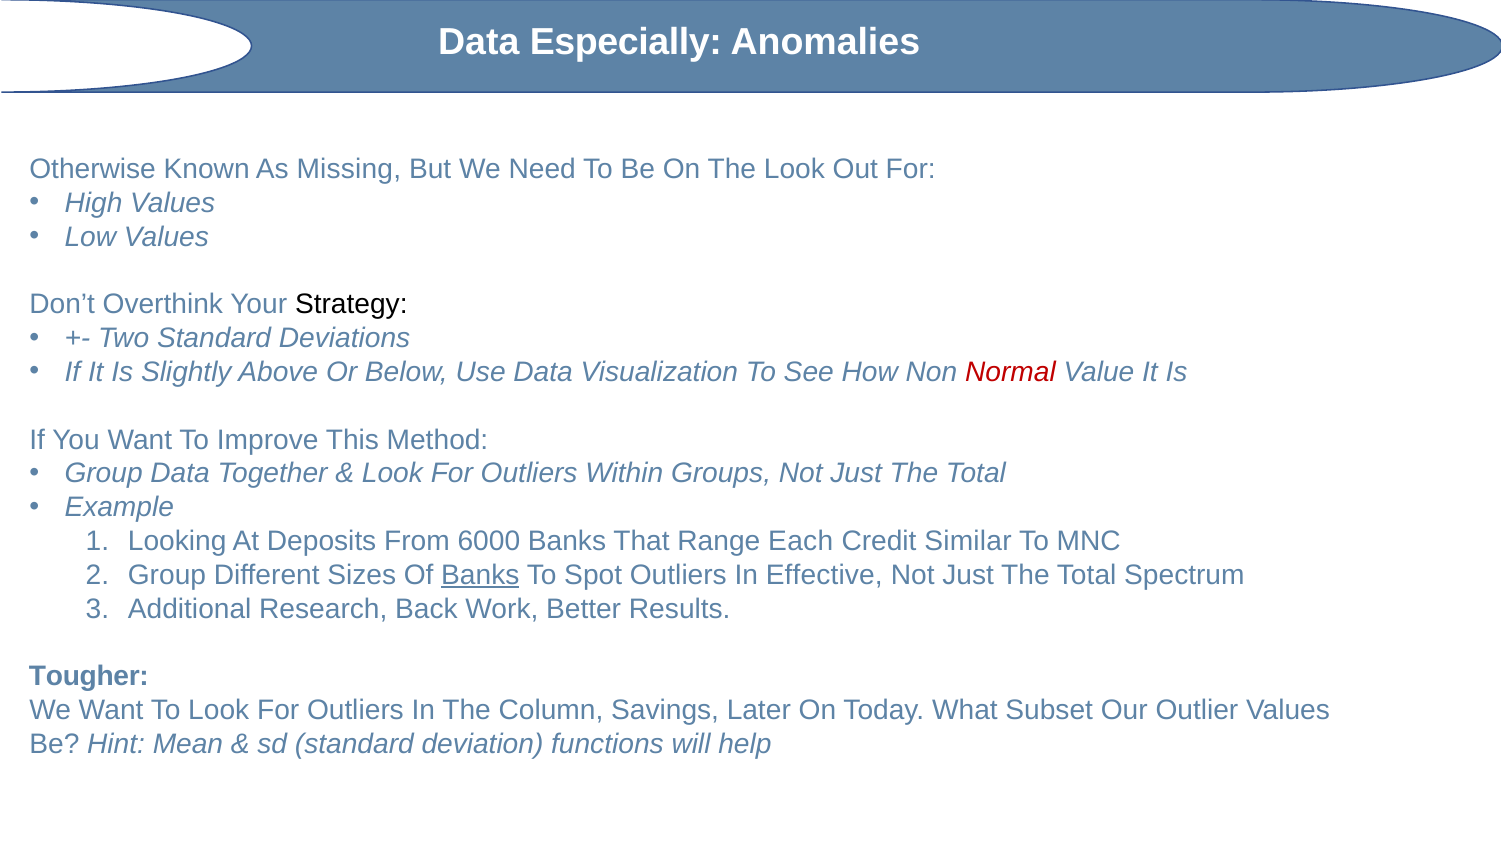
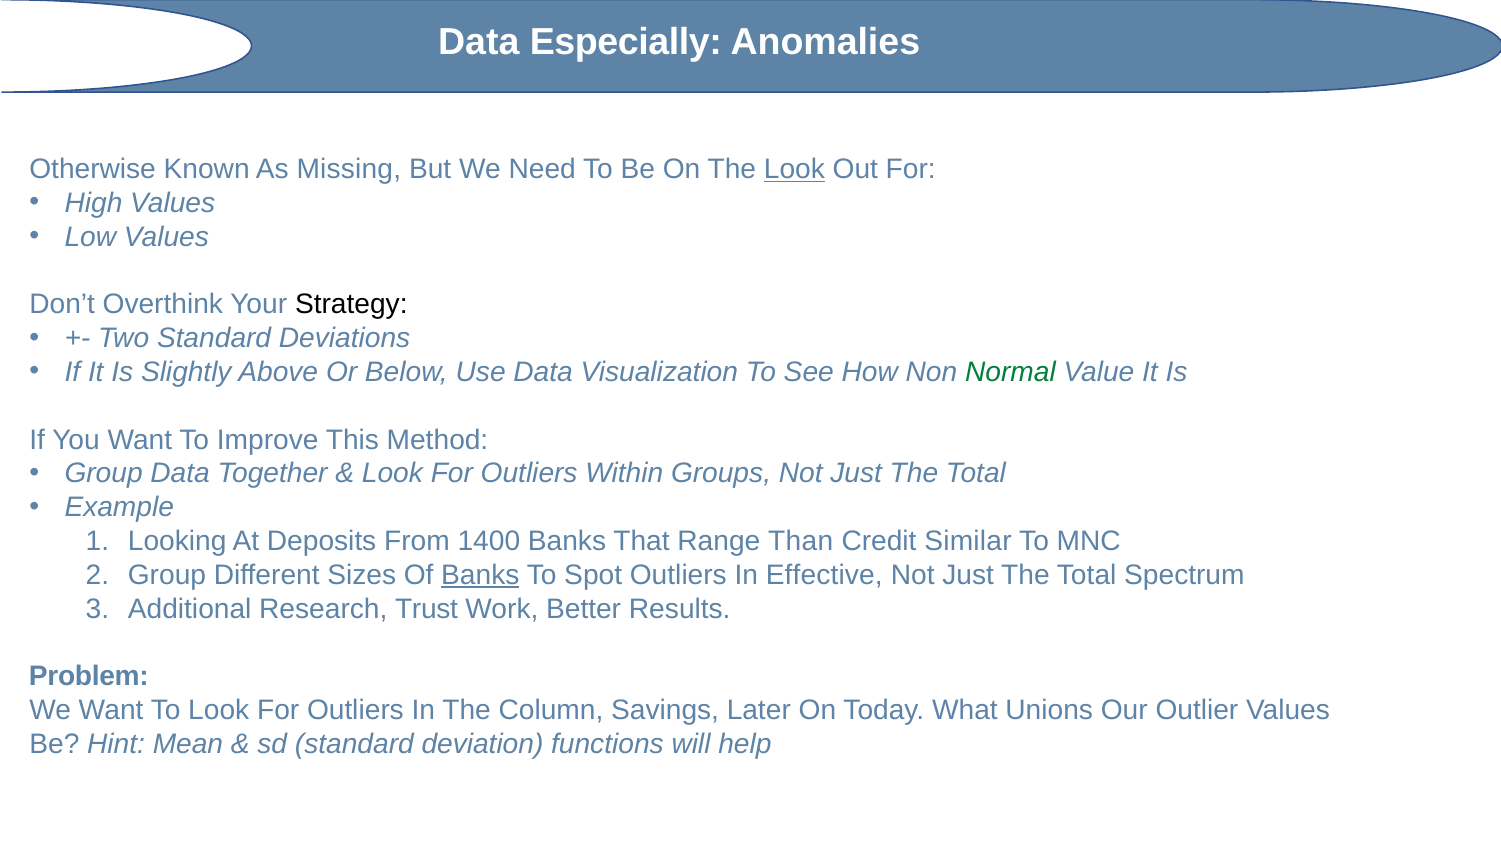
Look underline: none -> present (794, 169)
Normal colour: red -> green (1010, 372)
6000: 6000 -> 1400 (489, 541)
Each: Each -> Than (801, 541)
Back: Back -> Trust (427, 608)
Tougher: Tougher -> Problem (89, 676)
Subset: Subset -> Unions (1049, 710)
